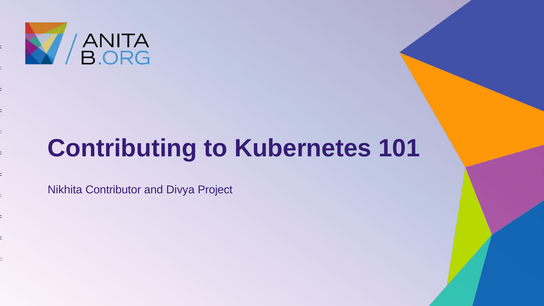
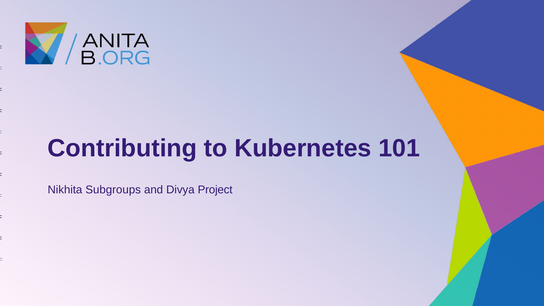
Contributor: Contributor -> Subgroups (113, 190)
